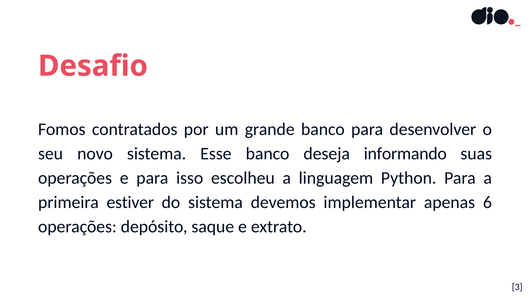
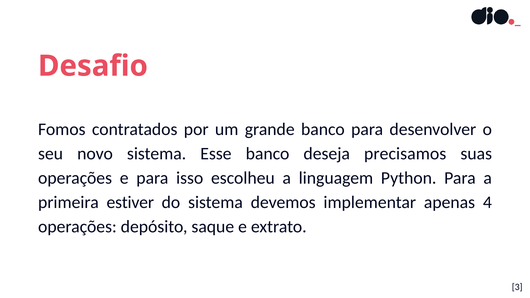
informando: informando -> precisamos (405, 154)
6: 6 -> 4 (487, 202)
